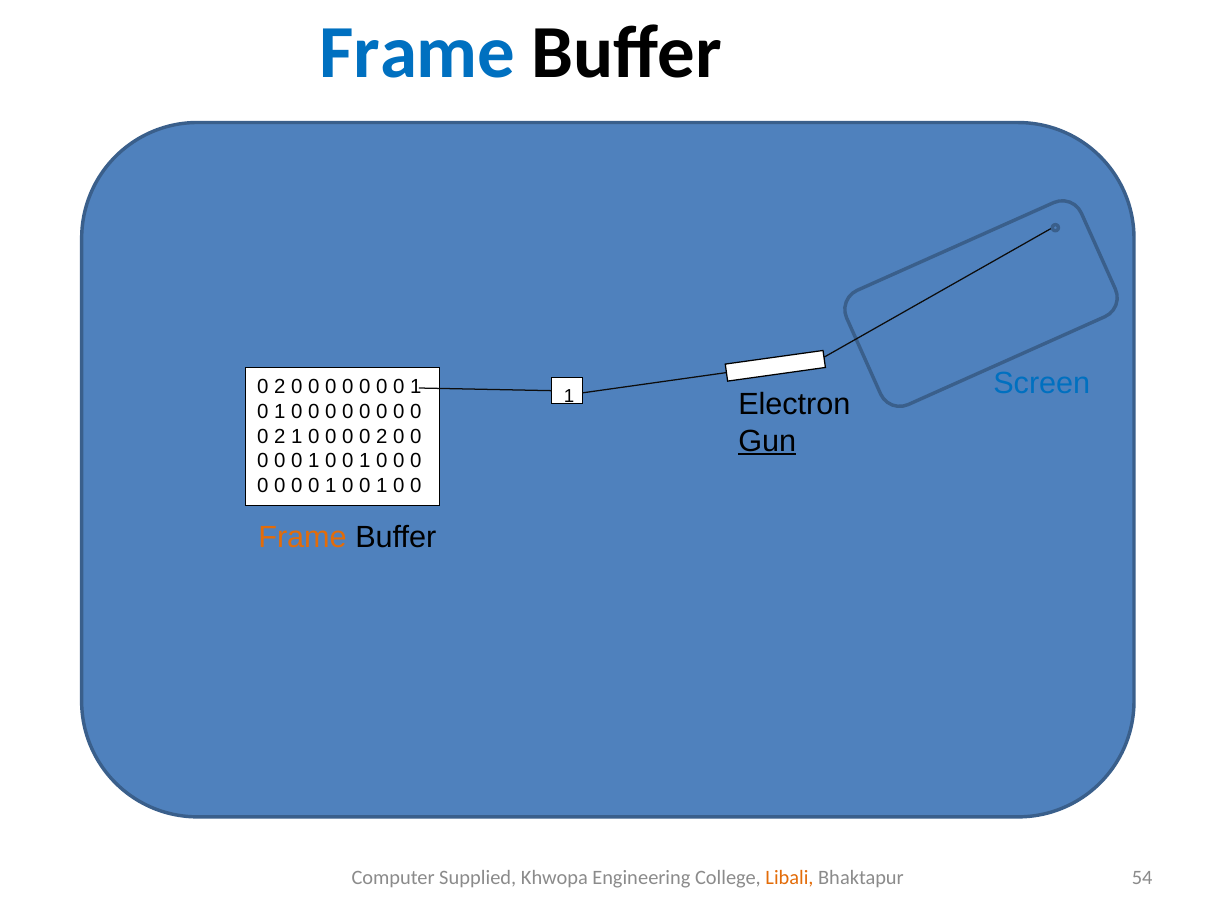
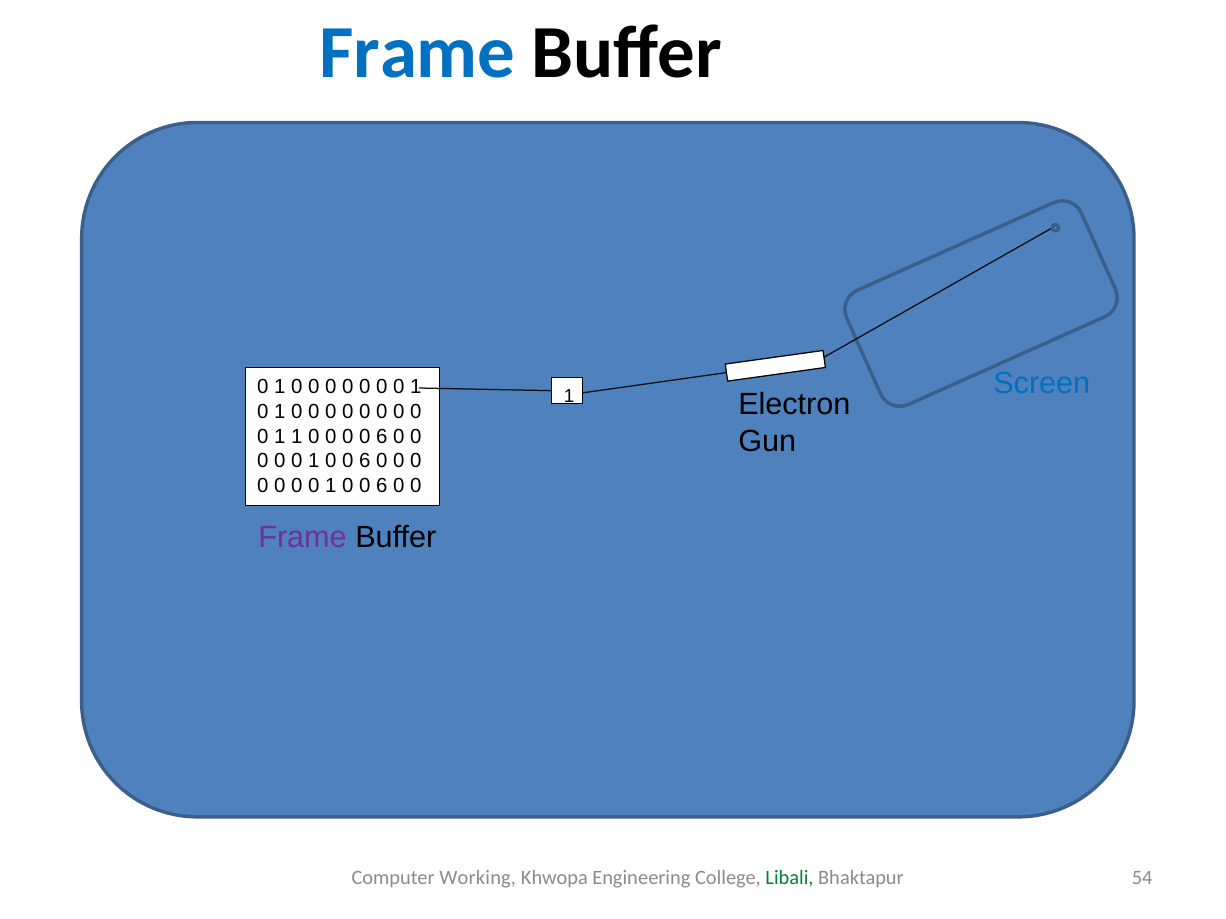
2: 2 -> 1 (280, 387)
2: 2 -> 1 (280, 437)
2: 2 -> 6 (382, 437)
Gun underline: present -> none (767, 441)
1: 1 -> 6 (365, 461)
1: 1 -> 6 (382, 486)
Frame colour: orange -> purple (303, 537)
Supplied: Supplied -> Working (478, 878)
Libali colour: orange -> green (789, 878)
